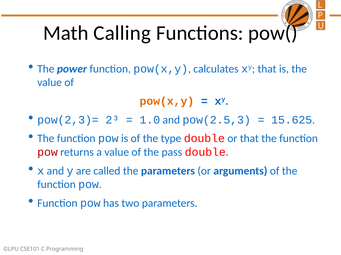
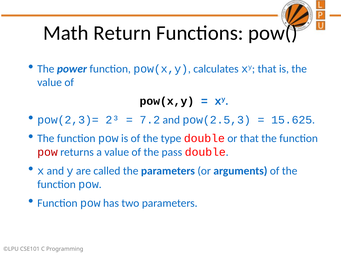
Calling: Calling -> Return (122, 33)
pow(x,y colour: orange -> black (167, 101)
1.0: 1.0 -> 7.2 (150, 120)
